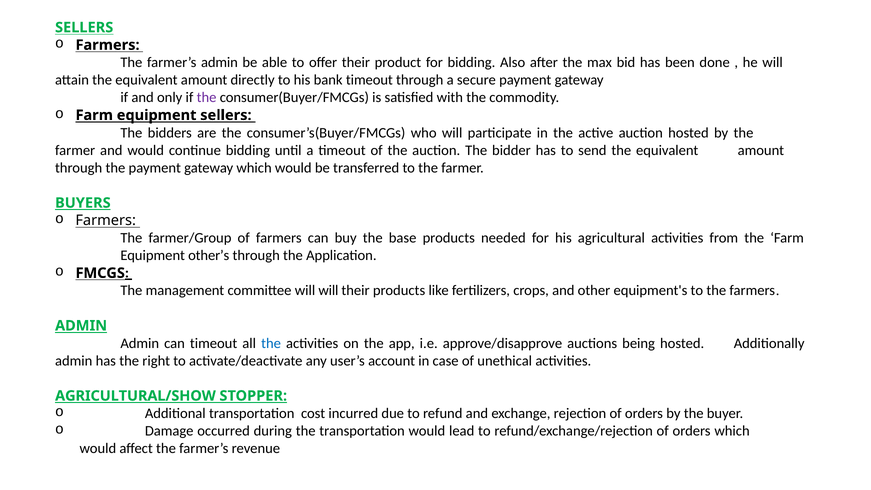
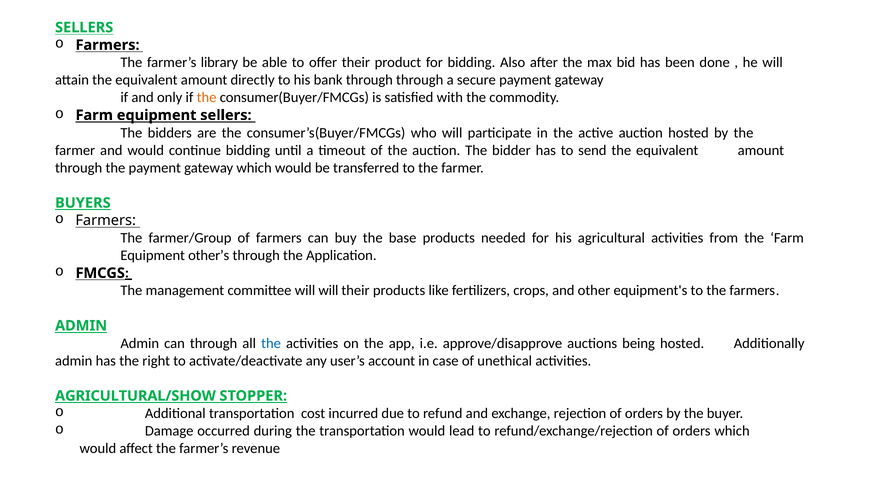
farmer’s admin: admin -> library (219, 63)
bank timeout: timeout -> through (369, 80)
the colour: purple -> orange (207, 98)
can timeout: timeout -> through (214, 343)
